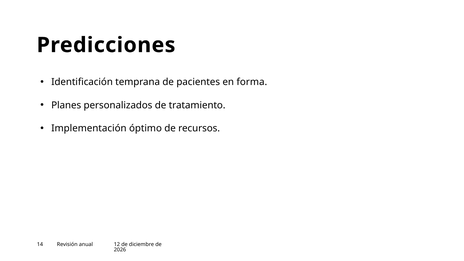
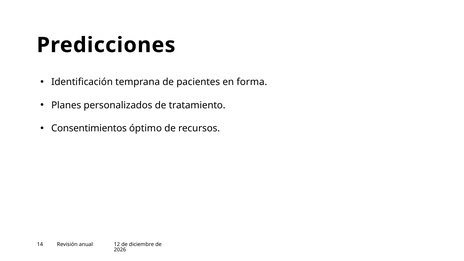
Implementación: Implementación -> Consentimientos (89, 128)
